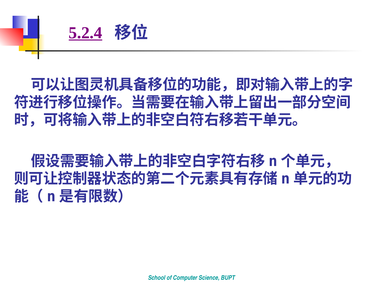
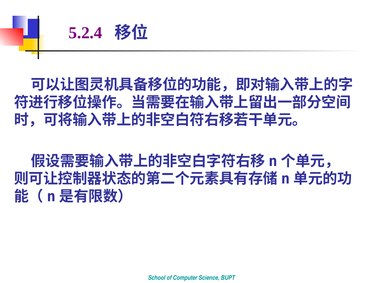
5.2.4 underline: present -> none (85, 33)
